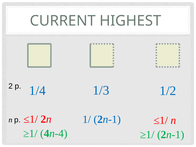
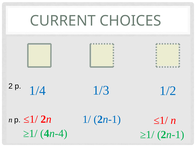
HIGHEST: HIGHEST -> CHOICES (130, 21)
